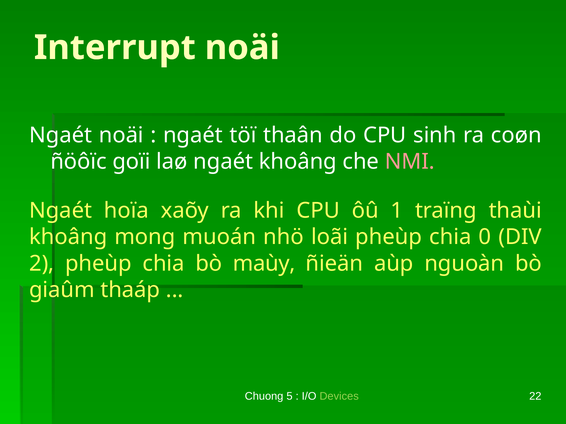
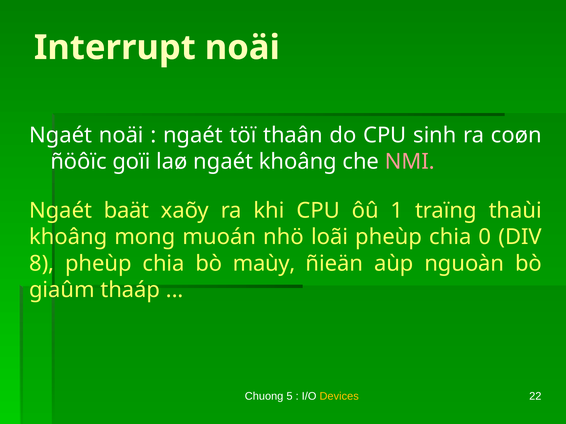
hoïa: hoïa -> baät (126, 211)
2: 2 -> 8 (42, 264)
Devices colour: light green -> yellow (339, 397)
